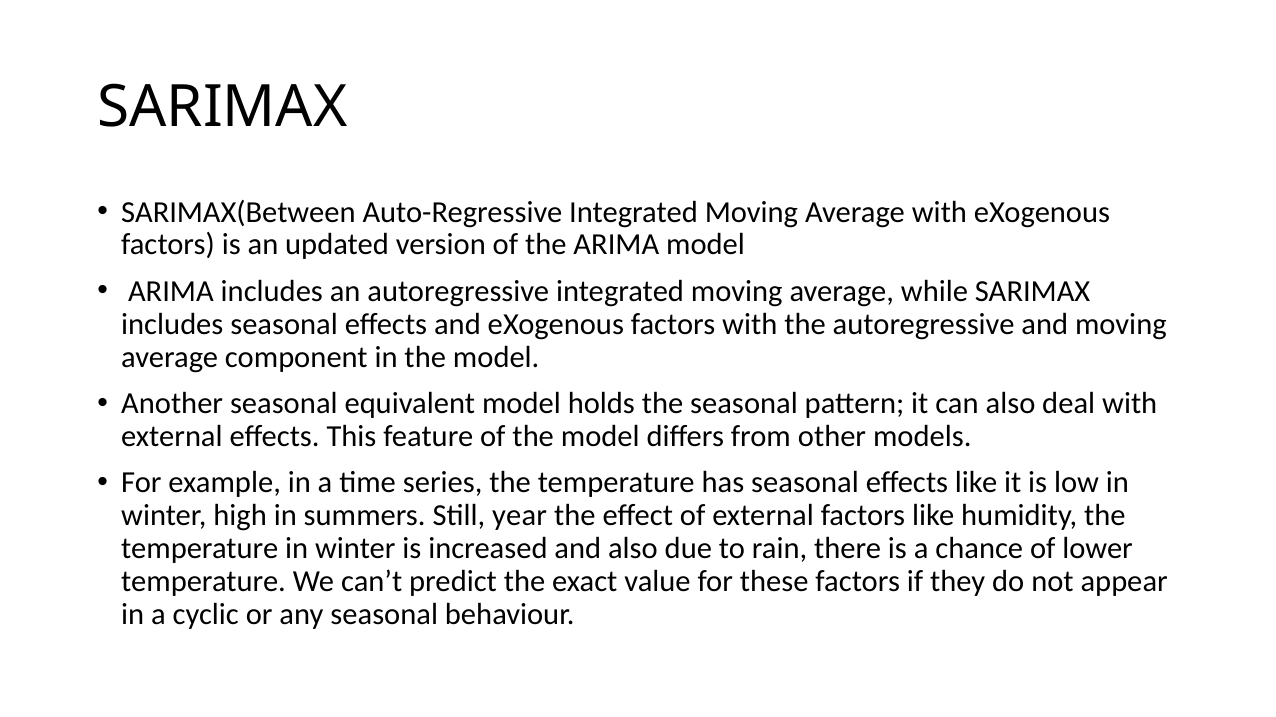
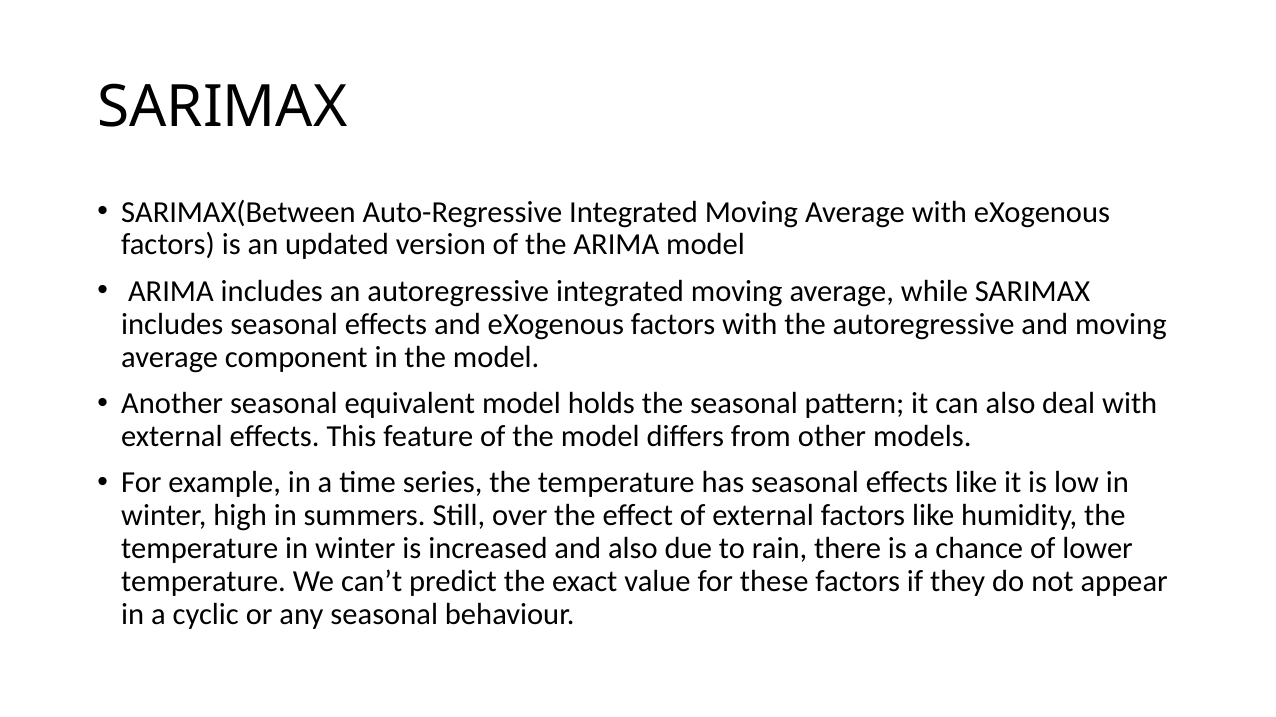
year: year -> over (520, 516)
